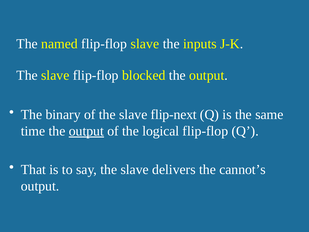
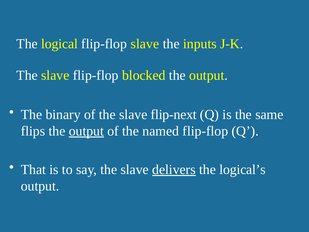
named: named -> logical (60, 44)
time: time -> flips (33, 131)
logical: logical -> named (161, 131)
delivers underline: none -> present (174, 169)
cannot’s: cannot’s -> logical’s (243, 169)
